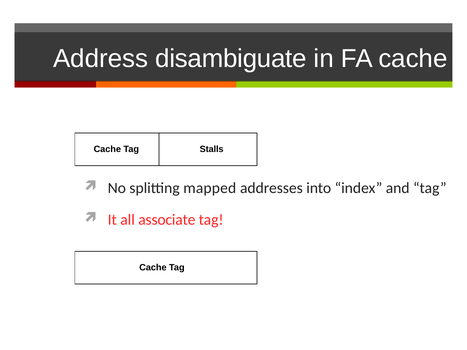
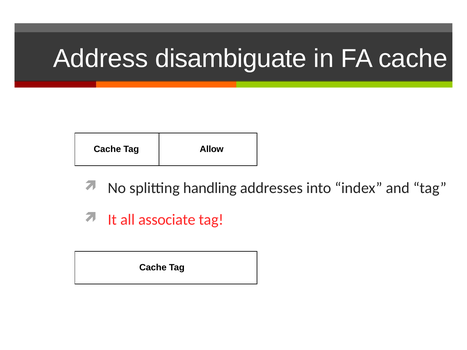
Stalls: Stalls -> Allow (212, 149)
mapped: mapped -> handling (210, 188)
